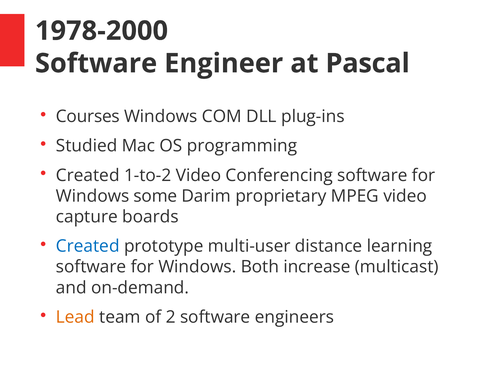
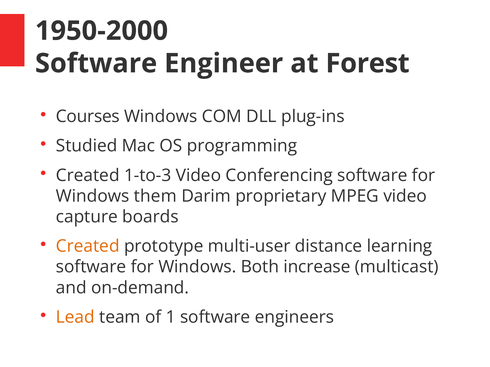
1978-2000: 1978-2000 -> 1950-2000 (102, 31)
Pascal: Pascal -> Forest (368, 63)
1-to-2: 1-to-2 -> 1-to-3 (148, 176)
some: some -> them (155, 196)
Created colour: blue -> orange (88, 247)
2: 2 -> 1 (171, 318)
